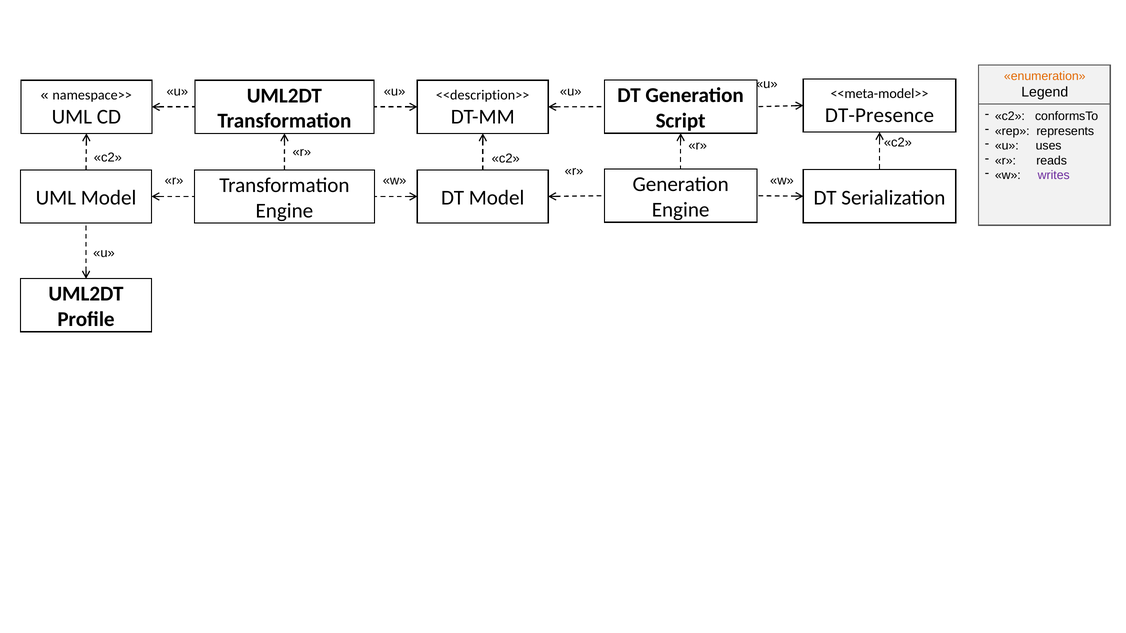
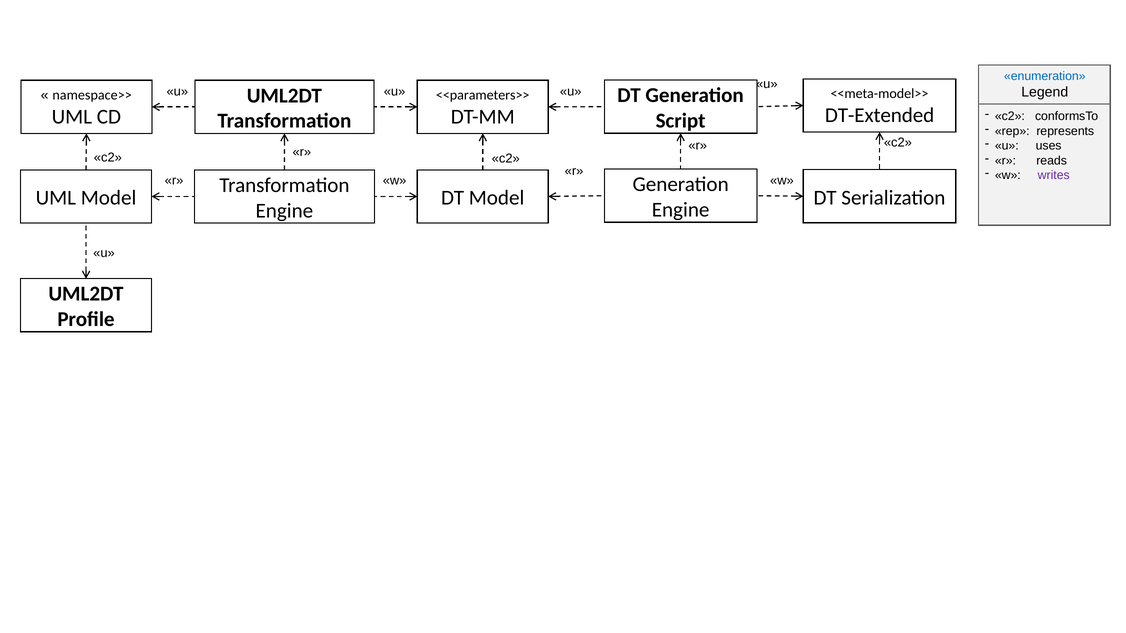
enumeration colour: orange -> blue (1045, 76)
<<description>>: <<description>> -> <<parameters>> (483, 95)
DT-Presence: DT-Presence -> DT-Extended (880, 115)
